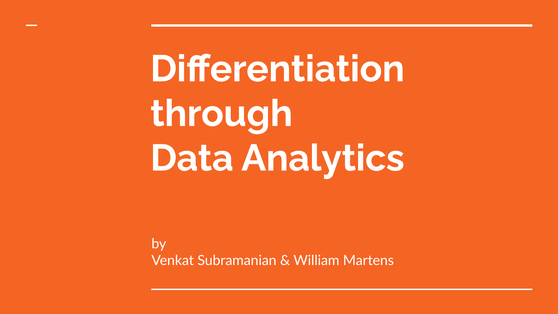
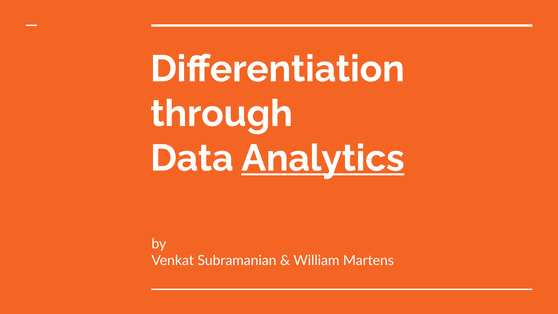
Analytics underline: none -> present (323, 158)
